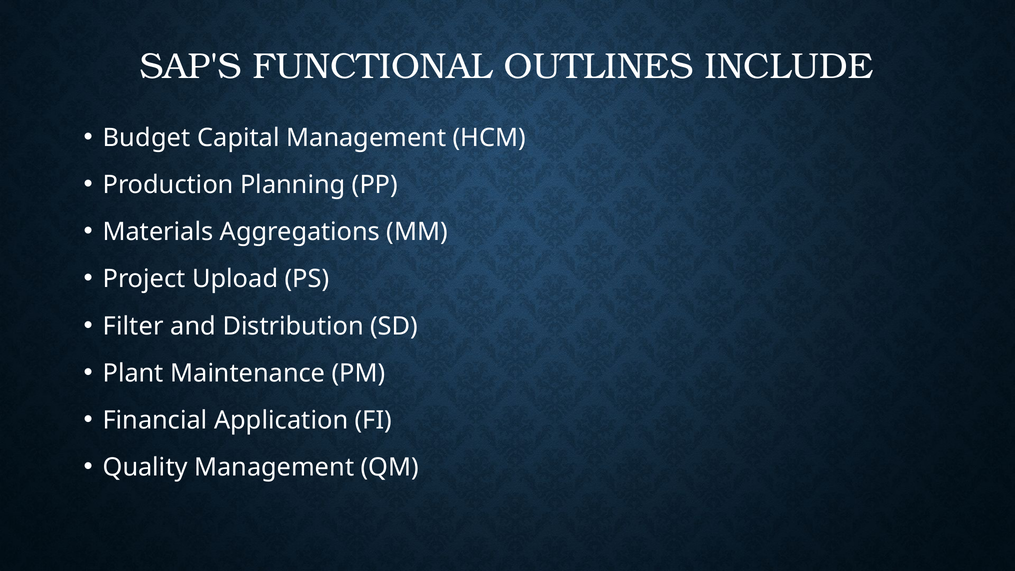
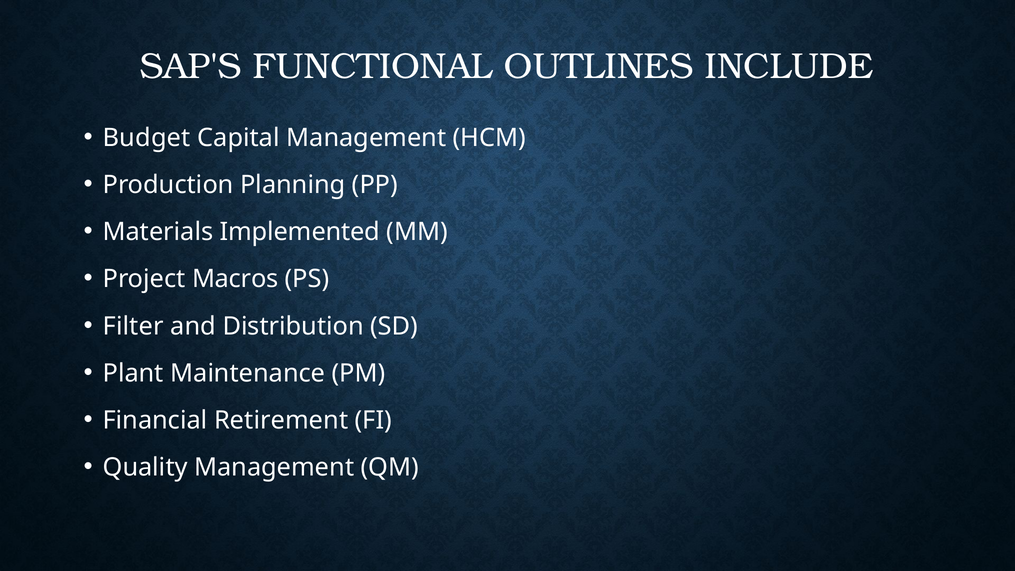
Aggregations: Aggregations -> Implemented (300, 232)
Upload: Upload -> Macros (235, 279)
Application: Application -> Retirement (281, 420)
